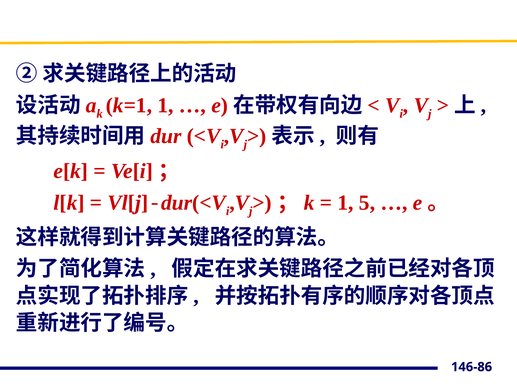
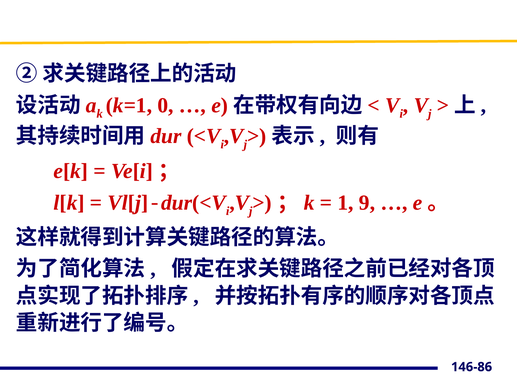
k=1 1: 1 -> 0 (166, 105)
5: 5 -> 9 (367, 203)
